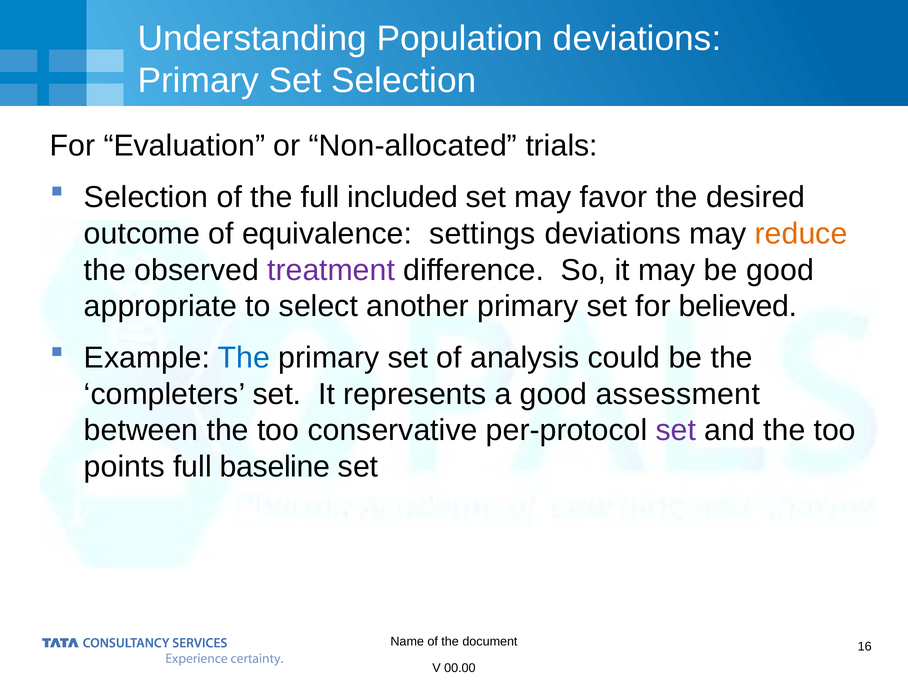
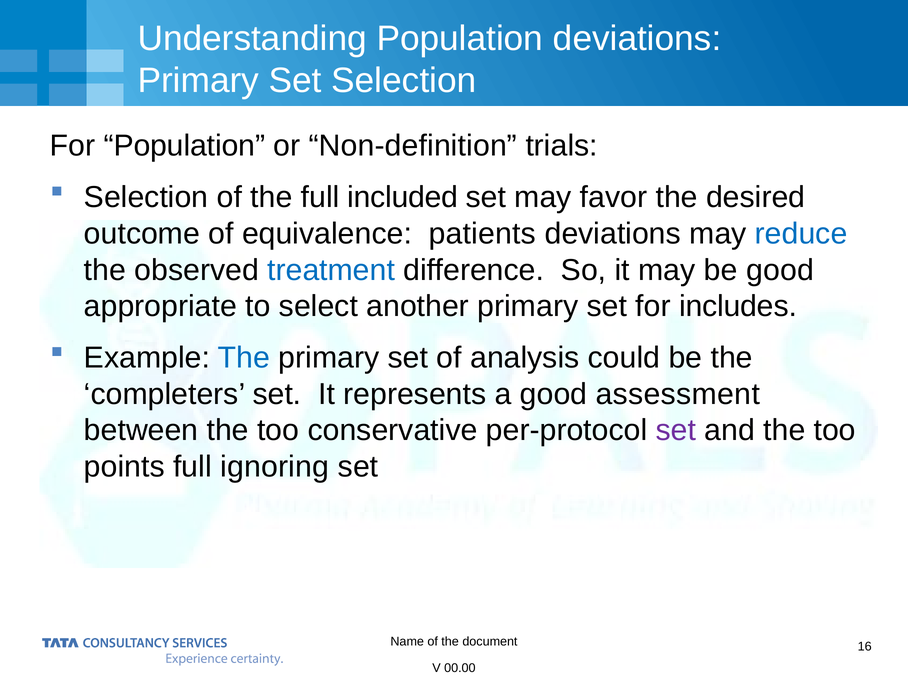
For Evaluation: Evaluation -> Population (184, 146)
Non-allocated: Non-allocated -> Non-definition (413, 146)
settings: settings -> patients (482, 234)
reduce colour: orange -> blue (801, 234)
treatment colour: purple -> blue (331, 270)
believed: believed -> includes (738, 306)
baseline: baseline -> ignoring (275, 467)
